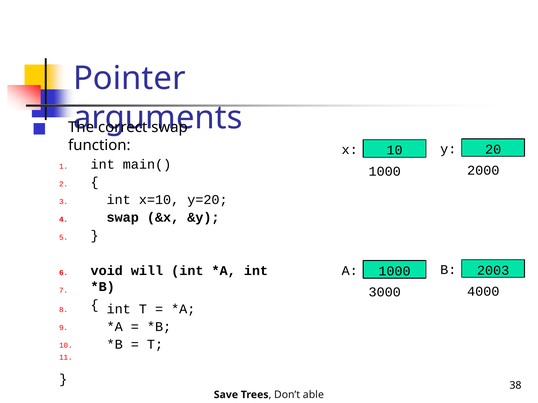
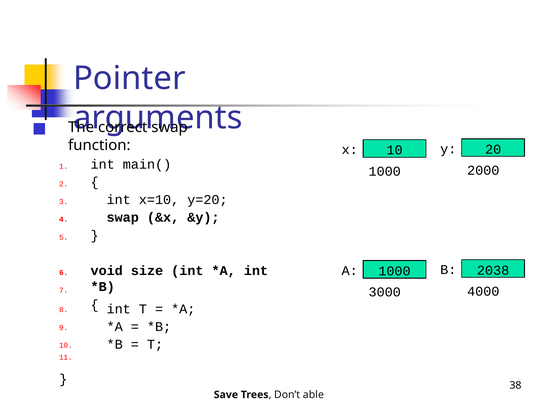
2003: 2003 -> 2038 (493, 271)
will: will -> size (147, 271)
